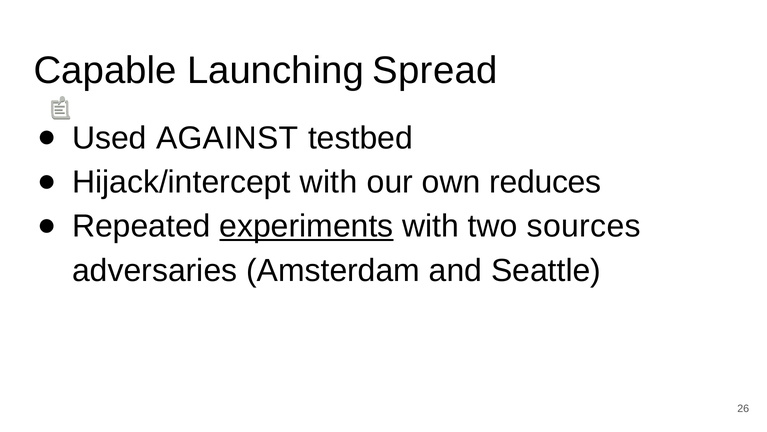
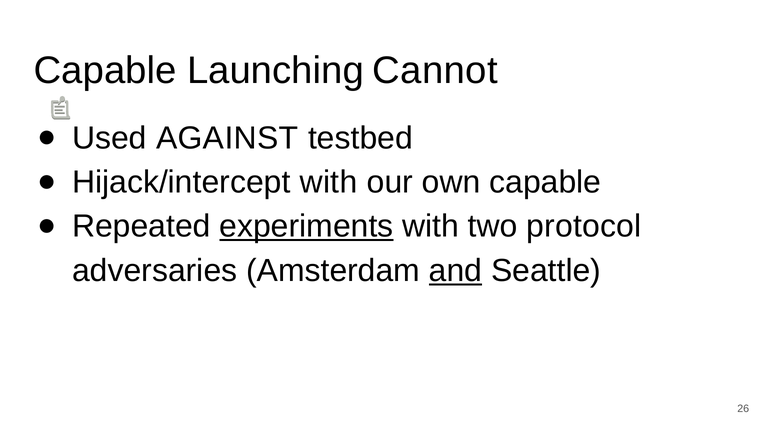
Spread: Spread -> Cannot (435, 71)
own reduces: reduces -> capable (545, 182)
sources: sources -> protocol (584, 226)
and underline: none -> present (456, 270)
